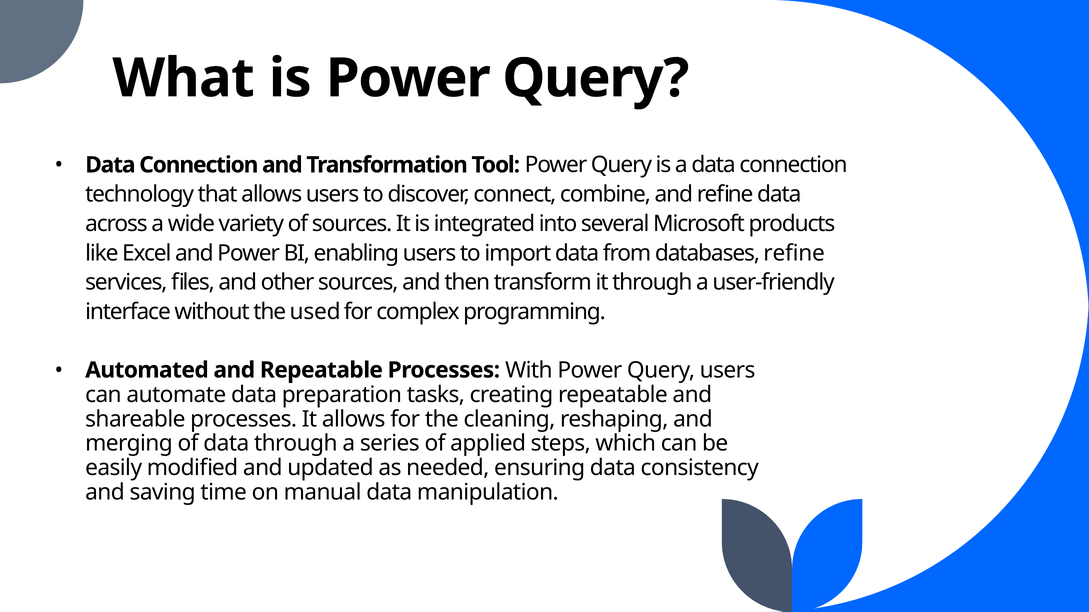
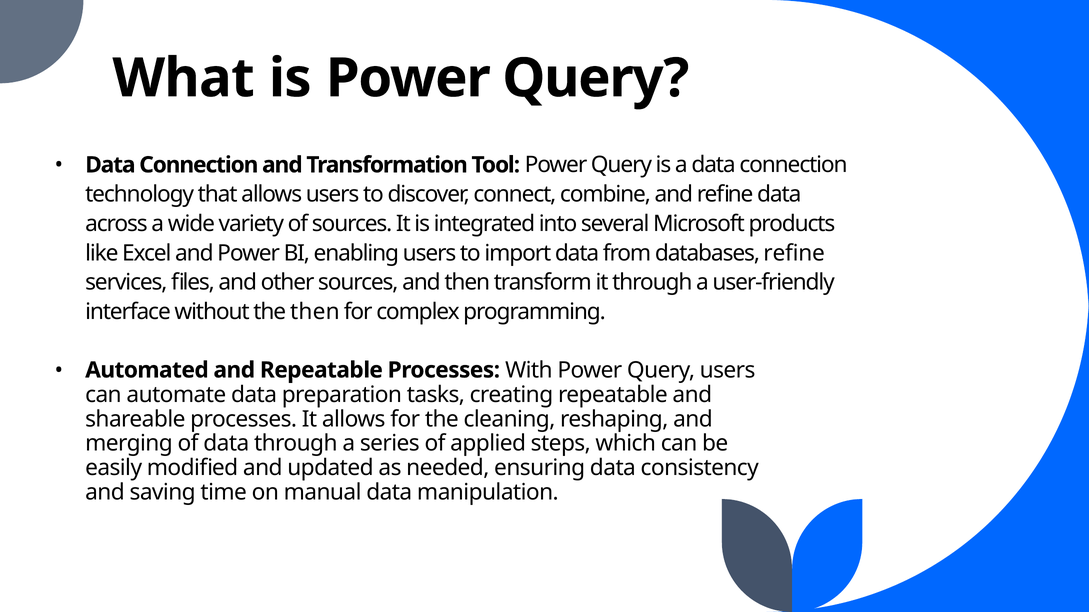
the used: used -> then (315, 312)
